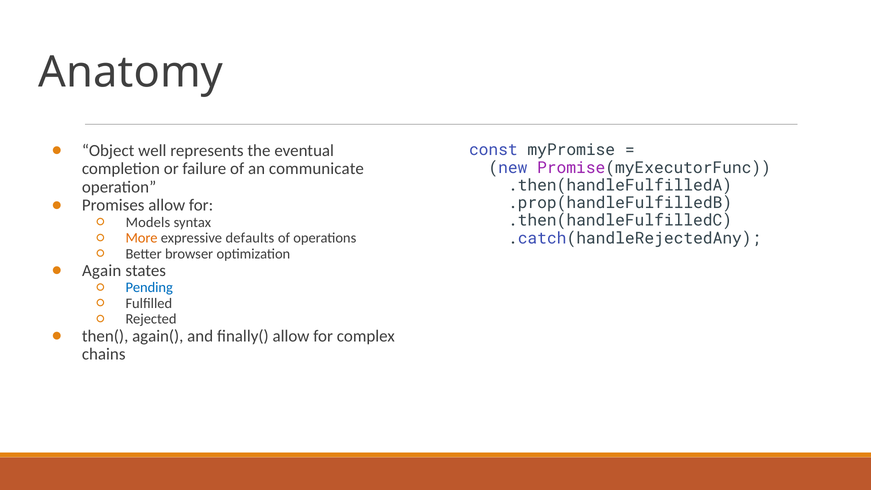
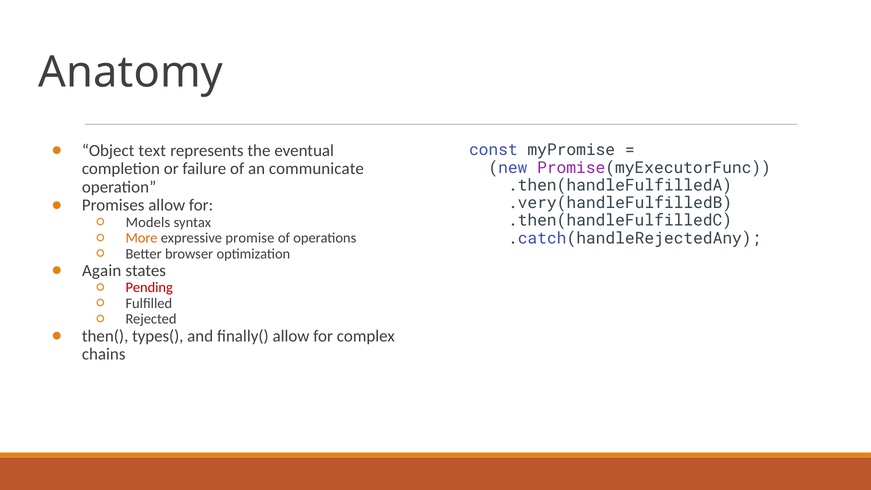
well: well -> text (152, 150)
.prop(handleFulfilledB: .prop(handleFulfilledB -> .very(handleFulfilledB (620, 203)
defaults: defaults -> promise (250, 238)
Pending colour: blue -> red (149, 288)
again(: again( -> types( (158, 336)
